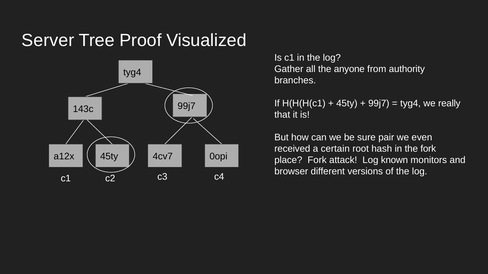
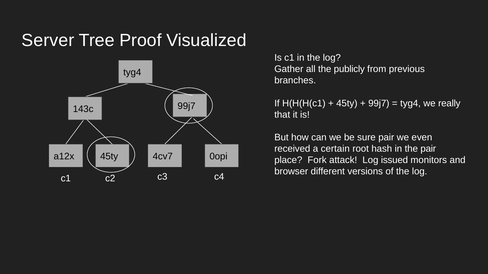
anyone: anyone -> publicly (349, 69)
authority: authority -> previous (407, 69)
the fork: fork -> pair (428, 149)
known: known -> issued (394, 160)
